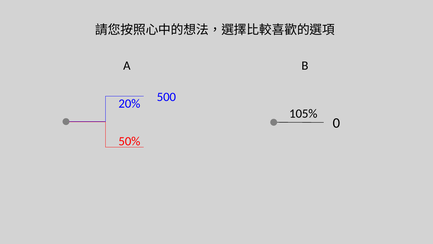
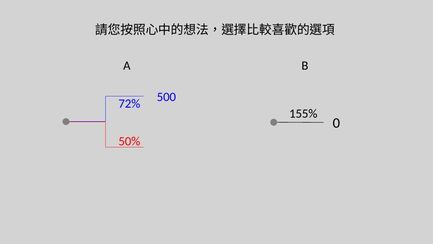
20%: 20% -> 72% (129, 103)
105%: 105% -> 155% (303, 114)
